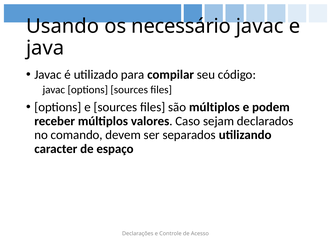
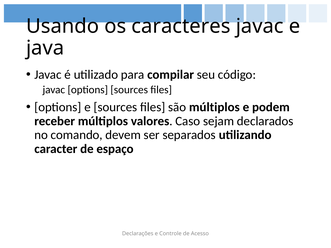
necessário: necessário -> caracteres (181, 26)
